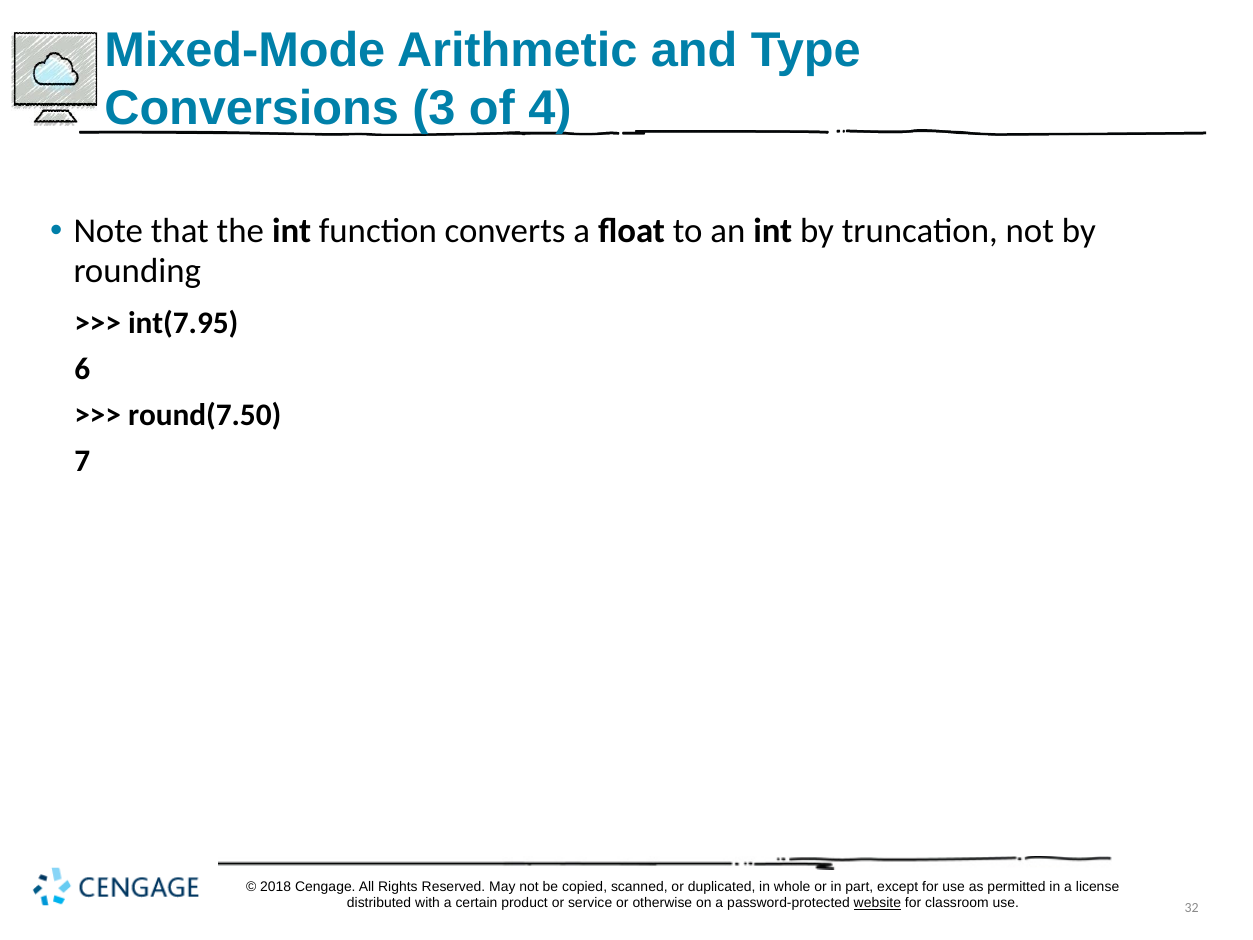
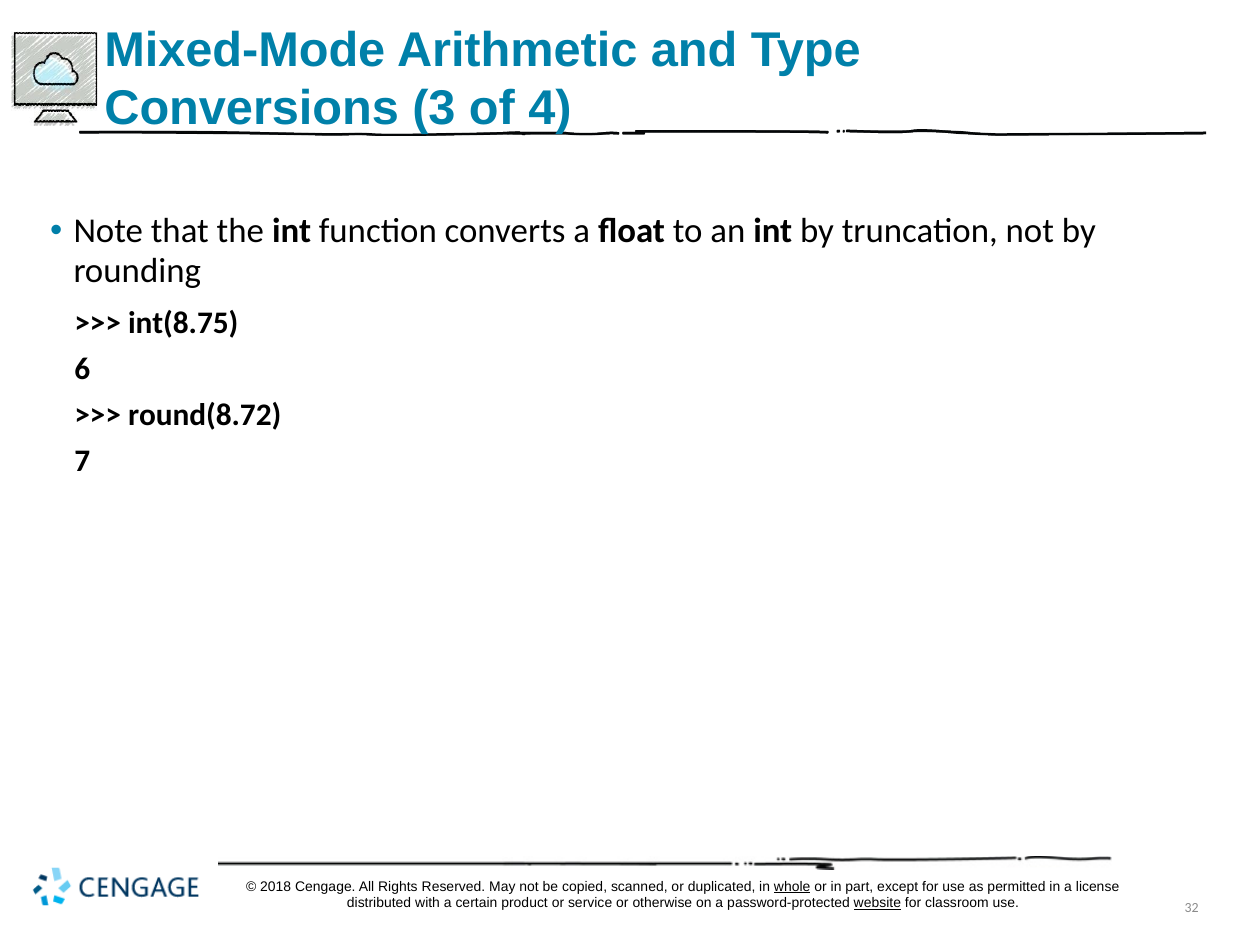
int(7.95: int(7.95 -> int(8.75 (183, 323)
round(7.50: round(7.50 -> round(8.72 (205, 415)
whole underline: none -> present (792, 886)
